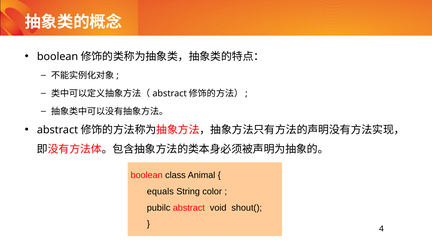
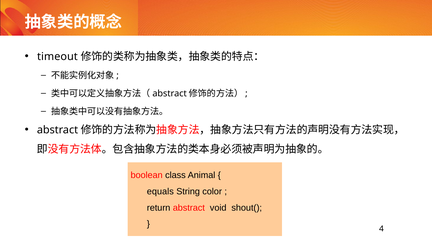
boolean: boolean -> timeout (57, 56)
pubilc: pubilc -> return (159, 208)
